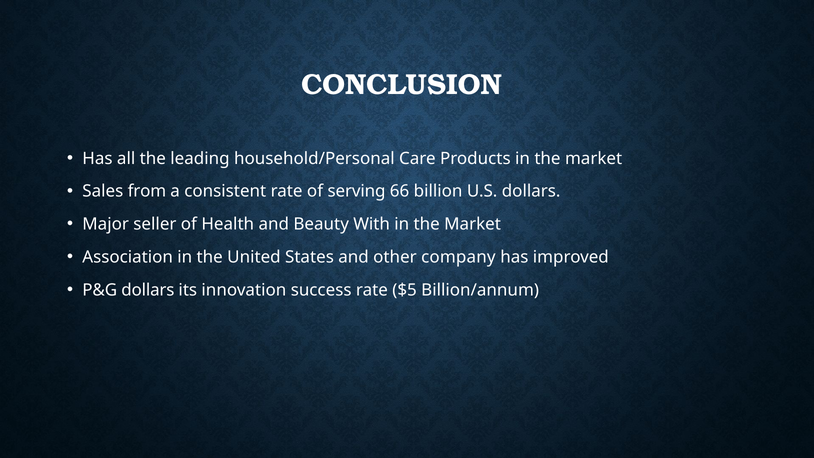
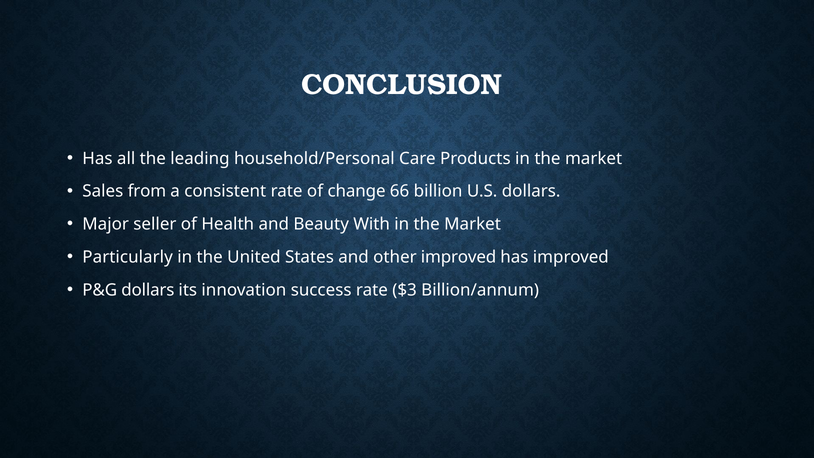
serving: serving -> change (357, 191)
Association: Association -> Particularly (128, 257)
other company: company -> improved (459, 257)
$5: $5 -> $3 (405, 290)
